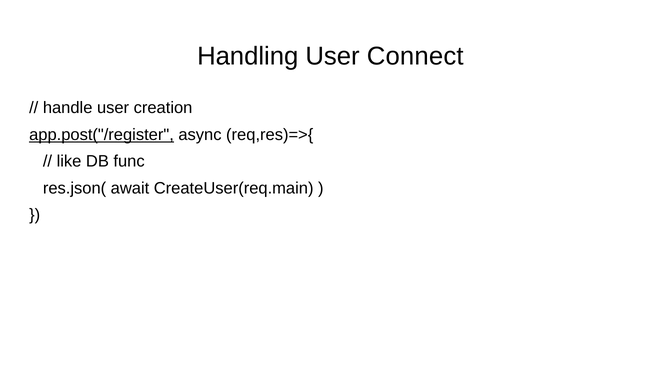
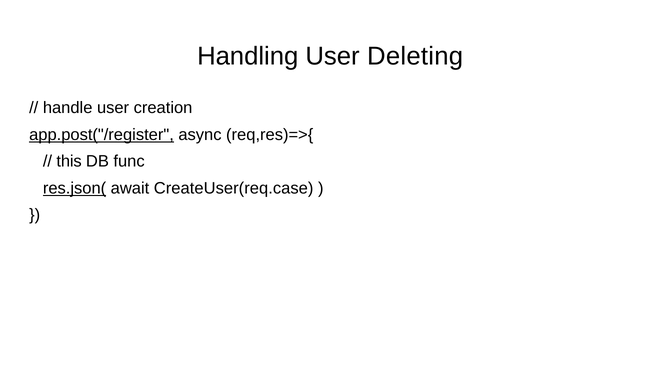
Connect: Connect -> Deleting (415, 56)
like: like -> this (69, 161)
res.json( underline: none -> present (75, 188)
CreateUser(req.main: CreateUser(req.main -> CreateUser(req.case (234, 188)
